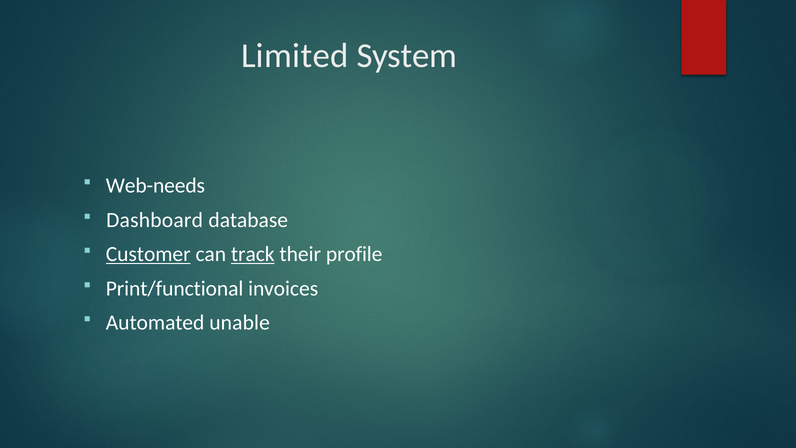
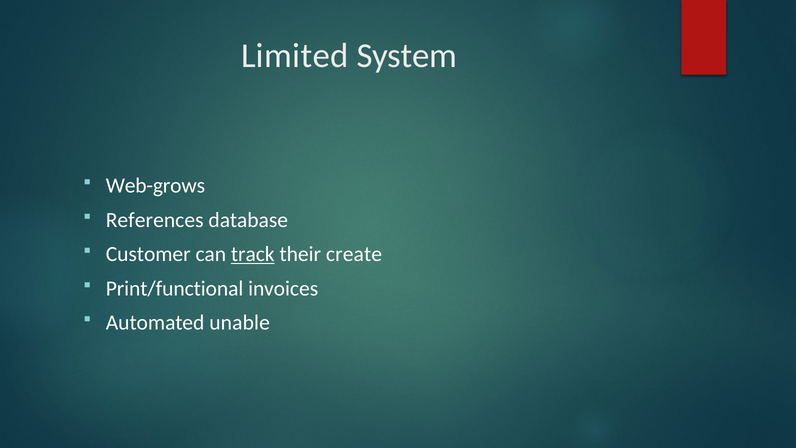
Web-needs: Web-needs -> Web-grows (155, 186)
Dashboard: Dashboard -> References (155, 220)
Customer underline: present -> none (148, 254)
profile: profile -> create (354, 254)
